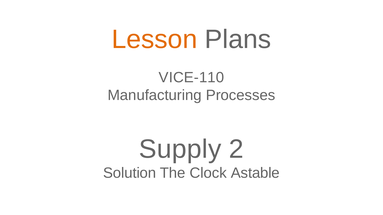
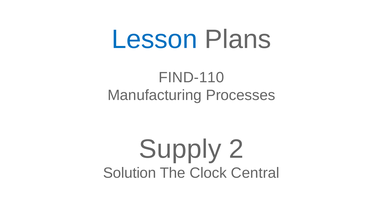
Lesson colour: orange -> blue (154, 40)
VICE-110: VICE-110 -> FIND-110 (191, 78)
Astable: Astable -> Central (255, 173)
